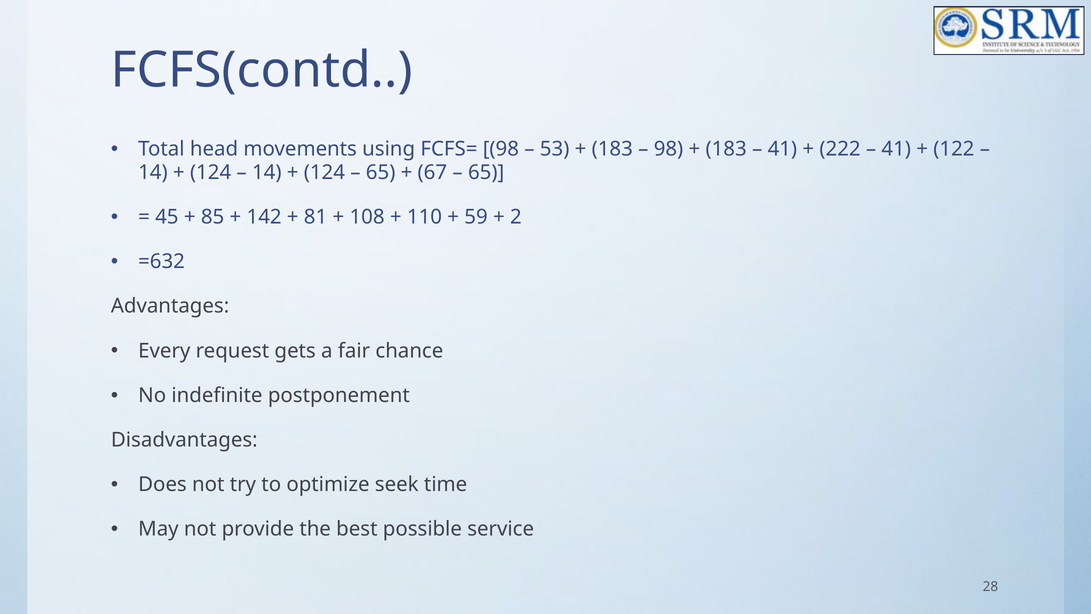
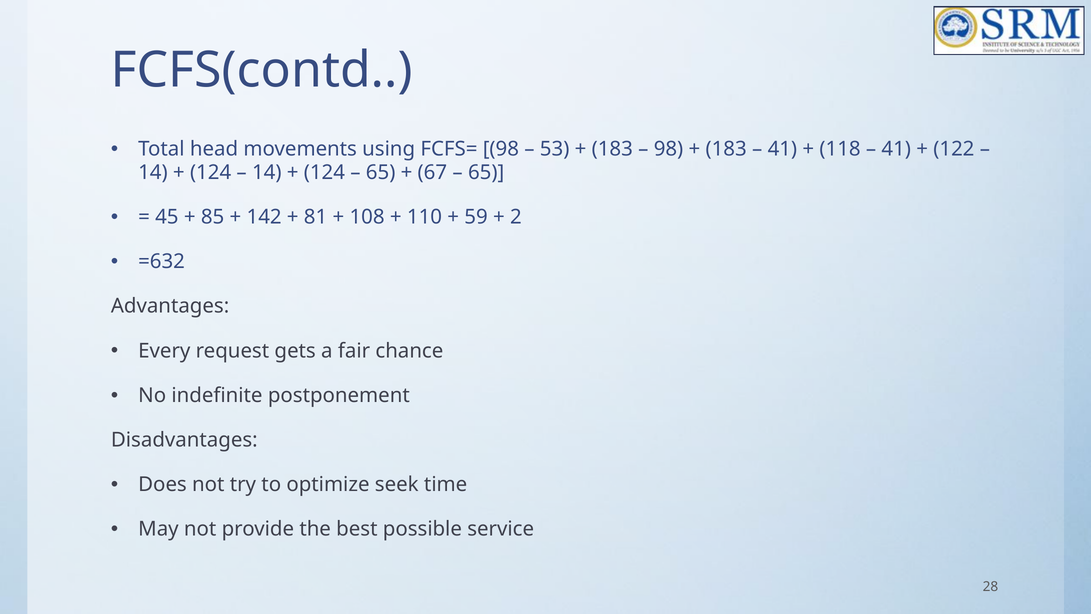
222: 222 -> 118 (840, 149)
